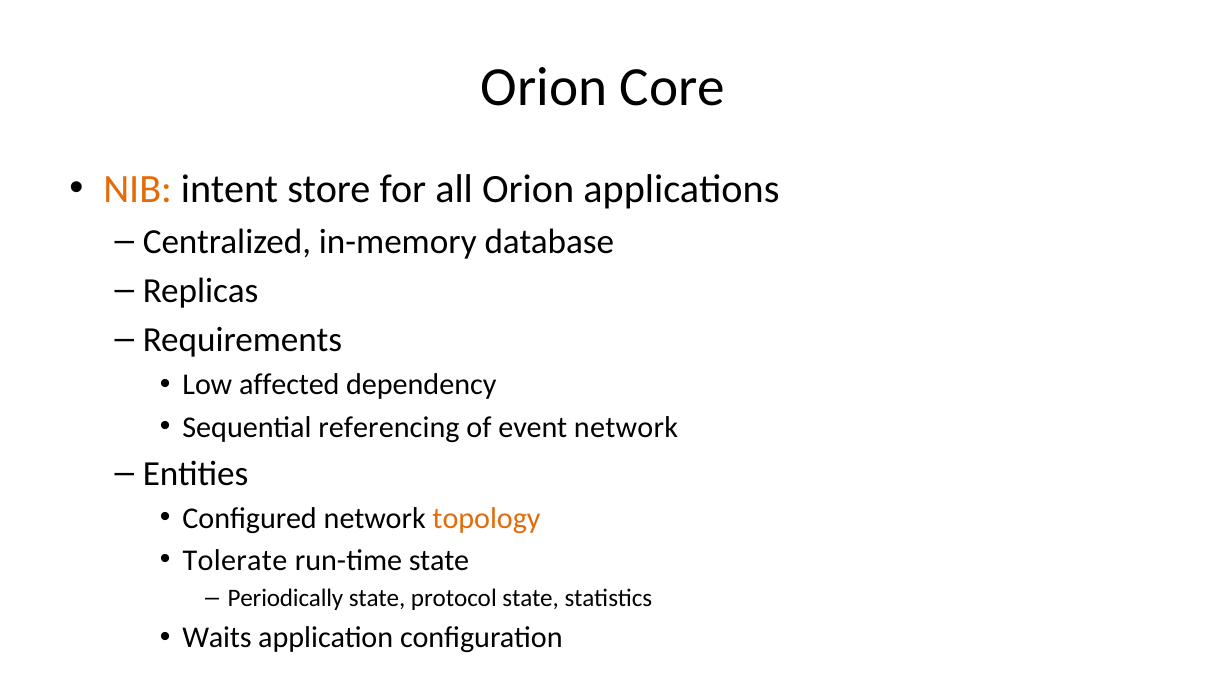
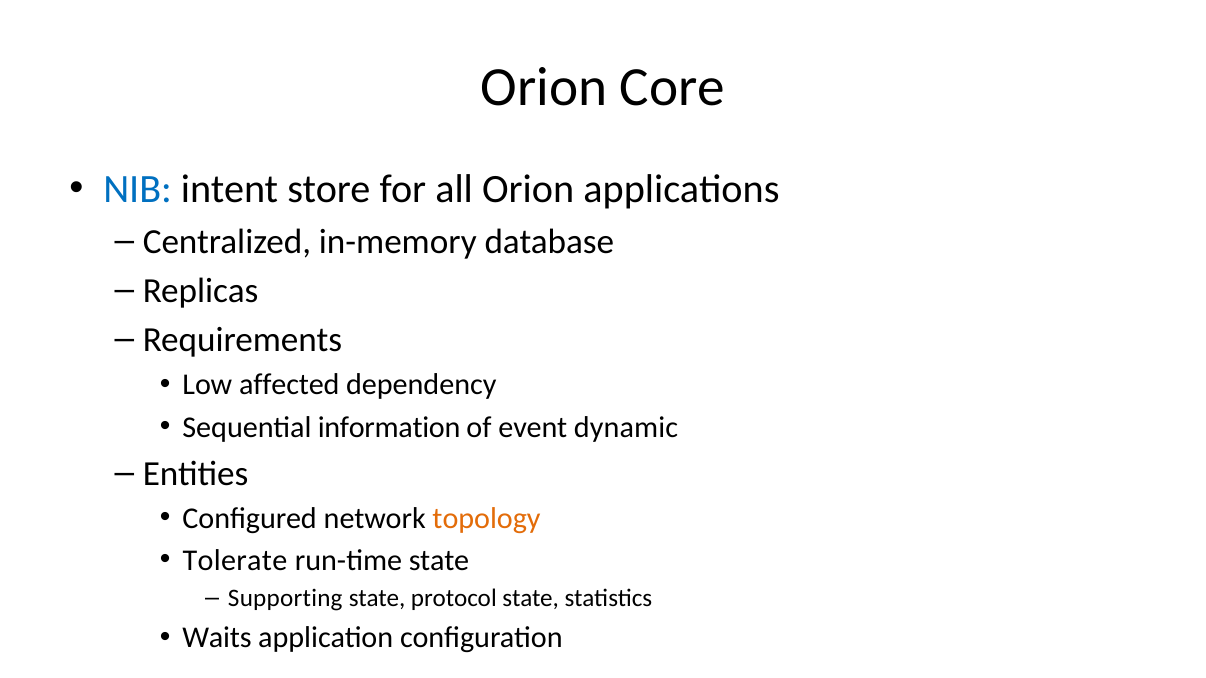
NIB colour: orange -> blue (138, 190)
referencing: referencing -> information (389, 427)
event network: network -> dynamic (626, 427)
Periodically: Periodically -> Supporting (285, 599)
